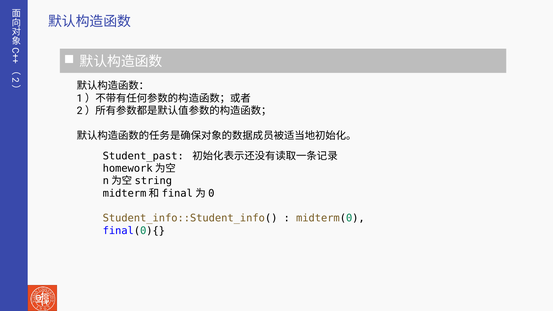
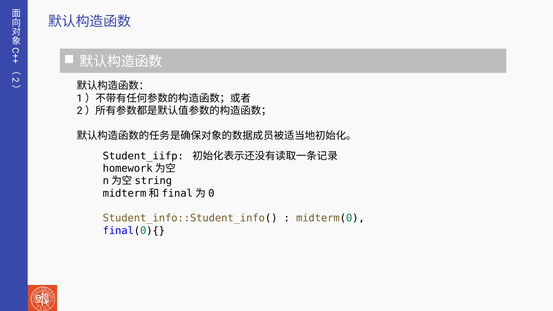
Student_past: Student_past -> Student_iifp (143, 156)
